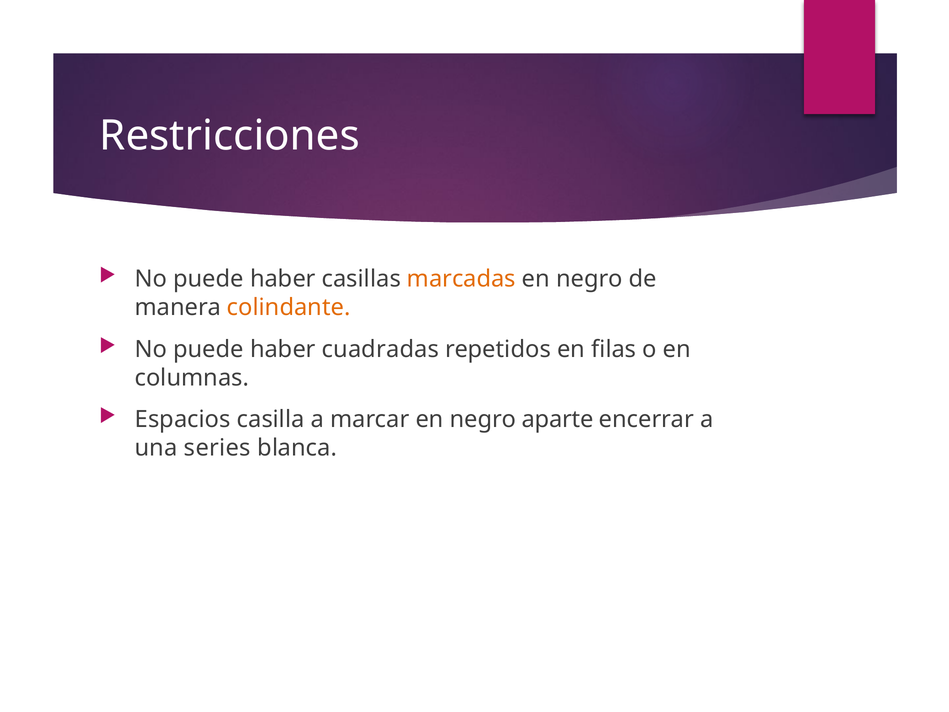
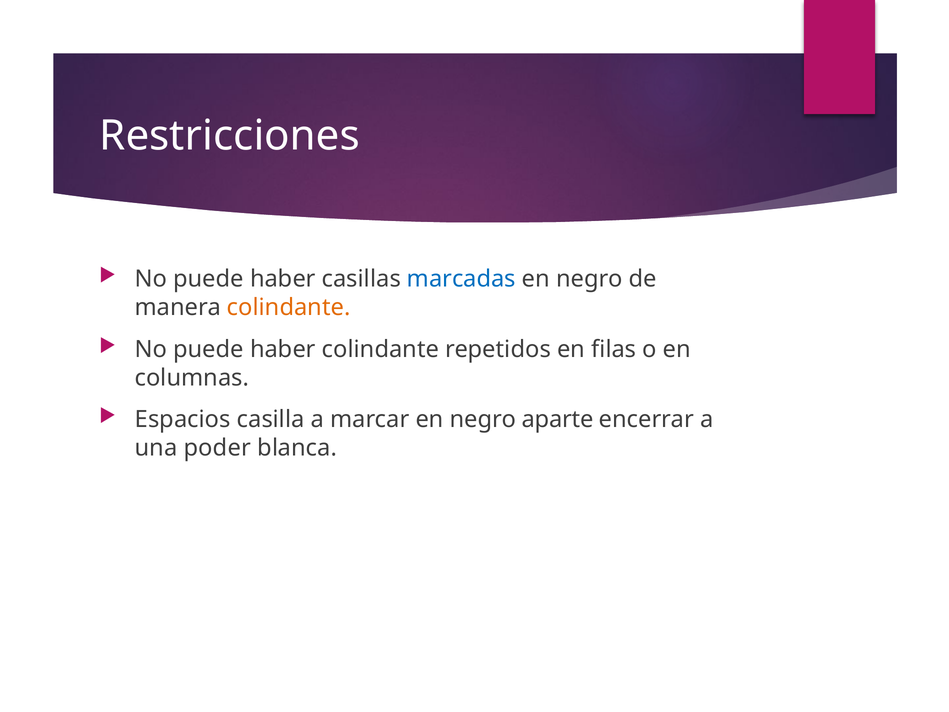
marcadas colour: orange -> blue (461, 279)
haber cuadradas: cuadradas -> colindante (380, 349)
series: series -> poder (217, 448)
